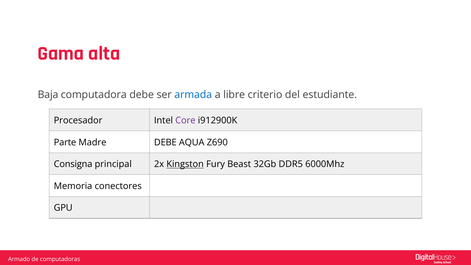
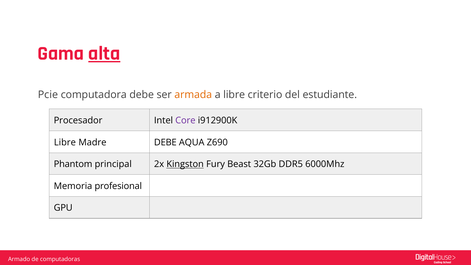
alta underline: none -> present (104, 53)
Baja: Baja -> Pcie (48, 95)
armada colour: blue -> orange (193, 95)
Parte: Parte -> Libre (65, 142)
Consigna: Consigna -> Phantom (73, 164)
conectores: conectores -> profesional (118, 186)
